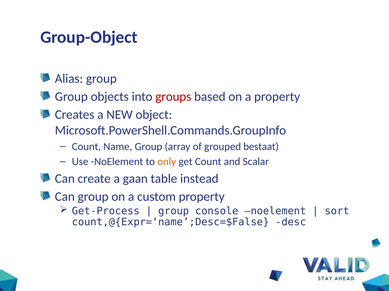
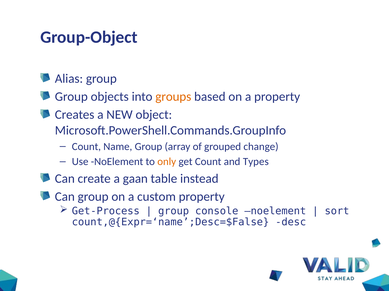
groups colour: red -> orange (173, 97)
bestaat: bestaat -> change (261, 147)
Scalar: Scalar -> Types (256, 162)
